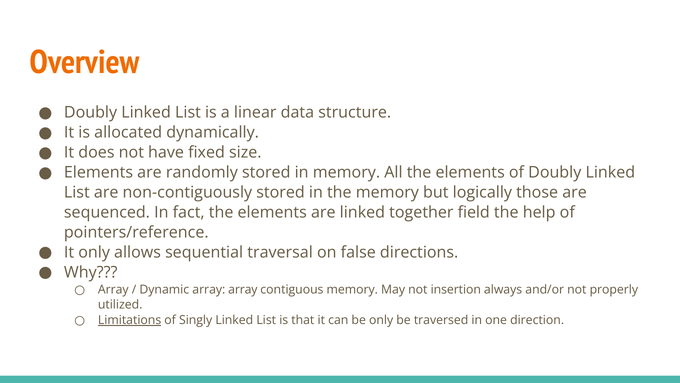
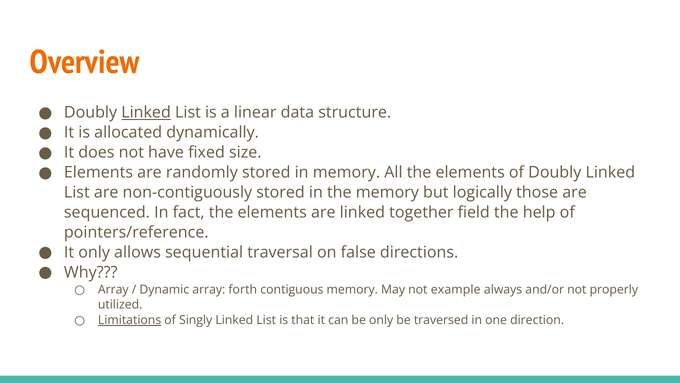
Linked underline: none -> present (146, 112)
array array: array -> forth (243, 289)
insertion: insertion -> example (456, 289)
